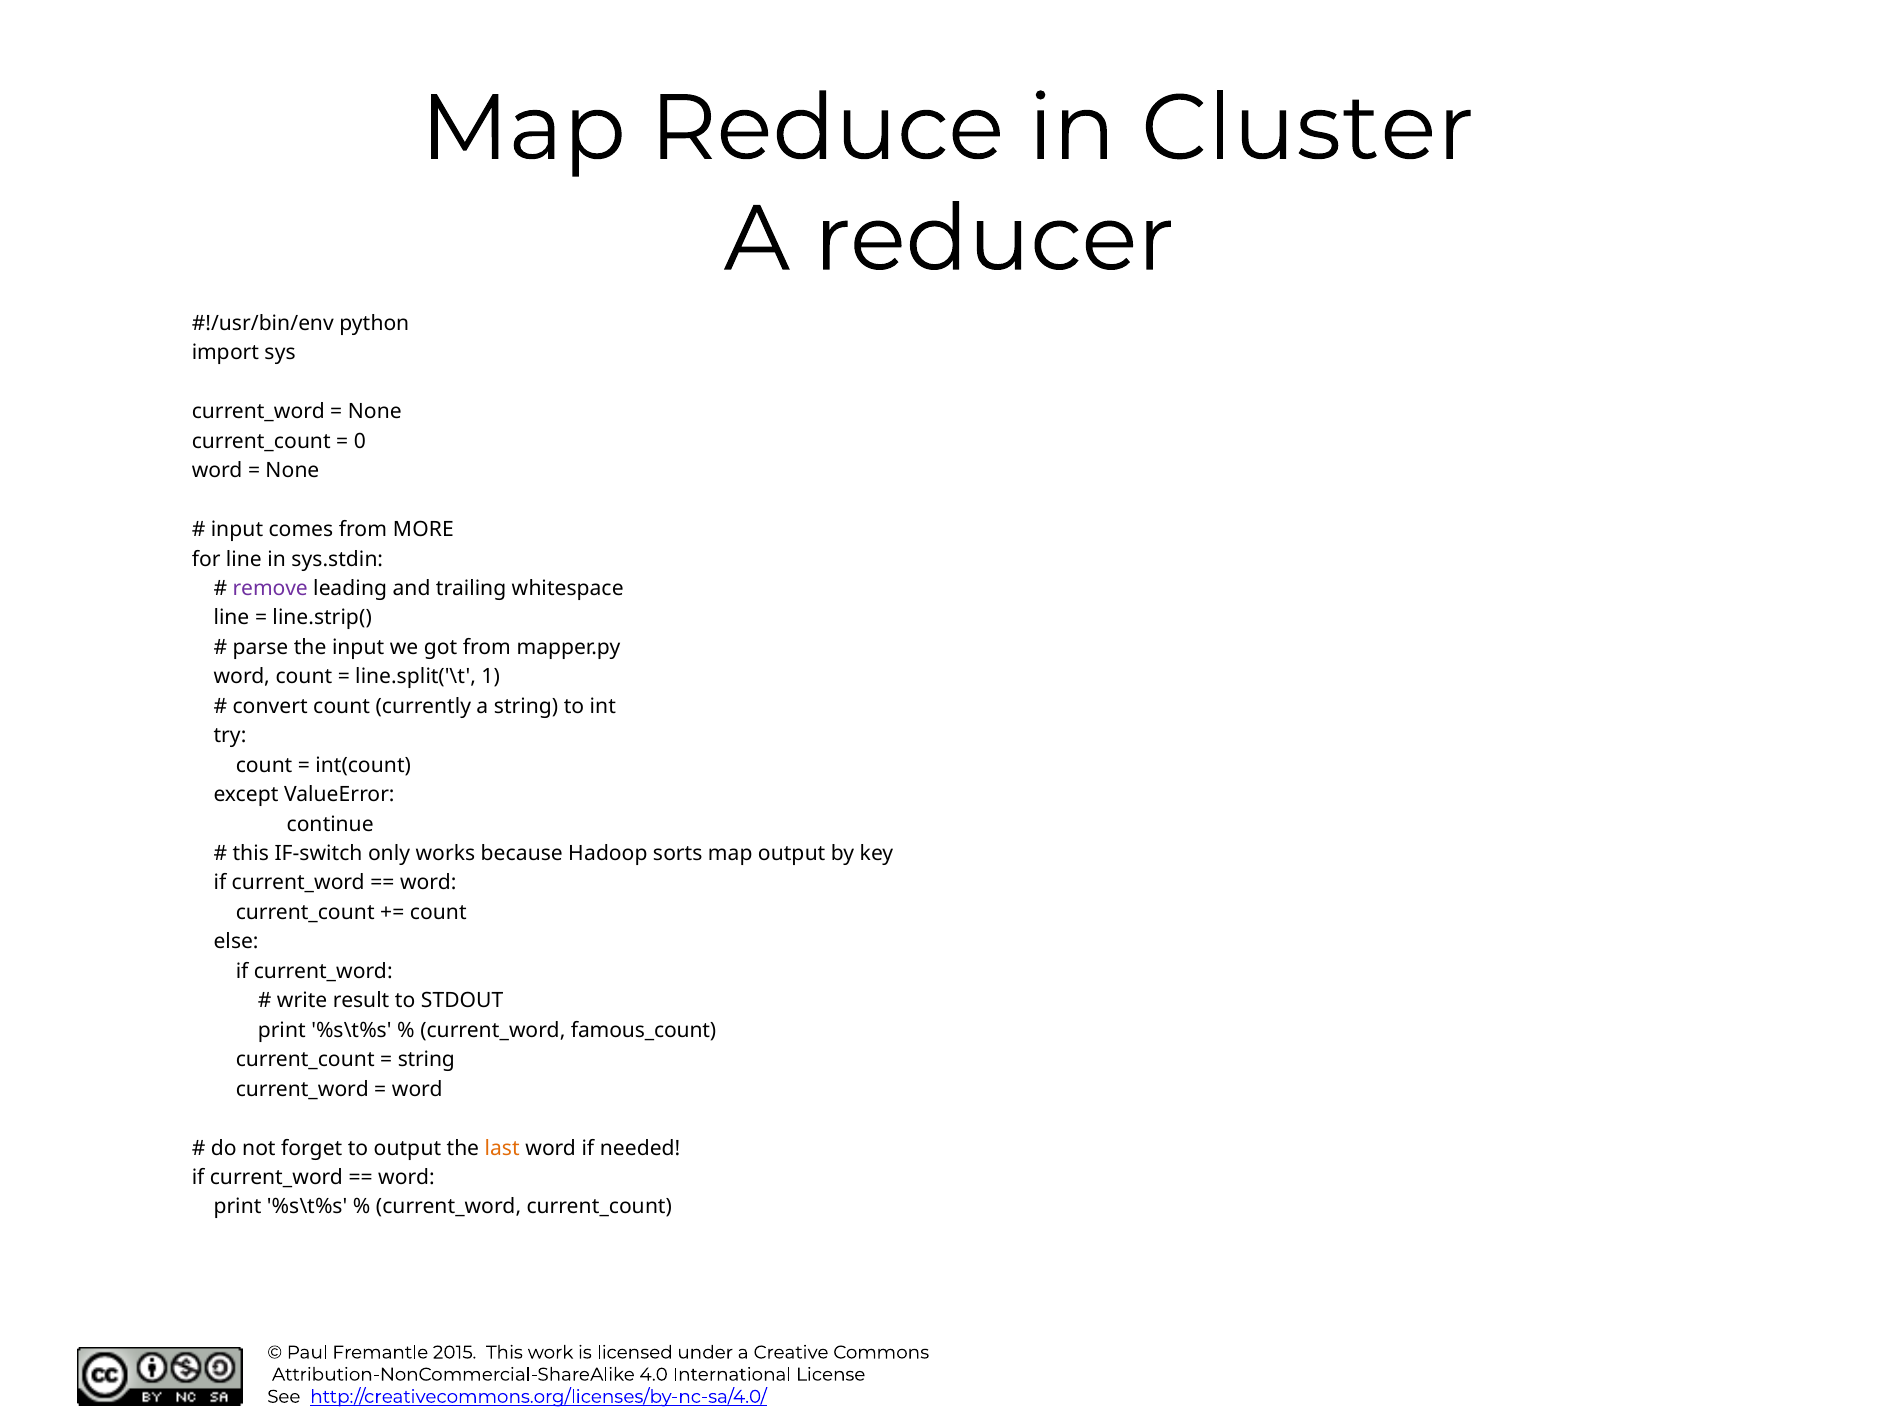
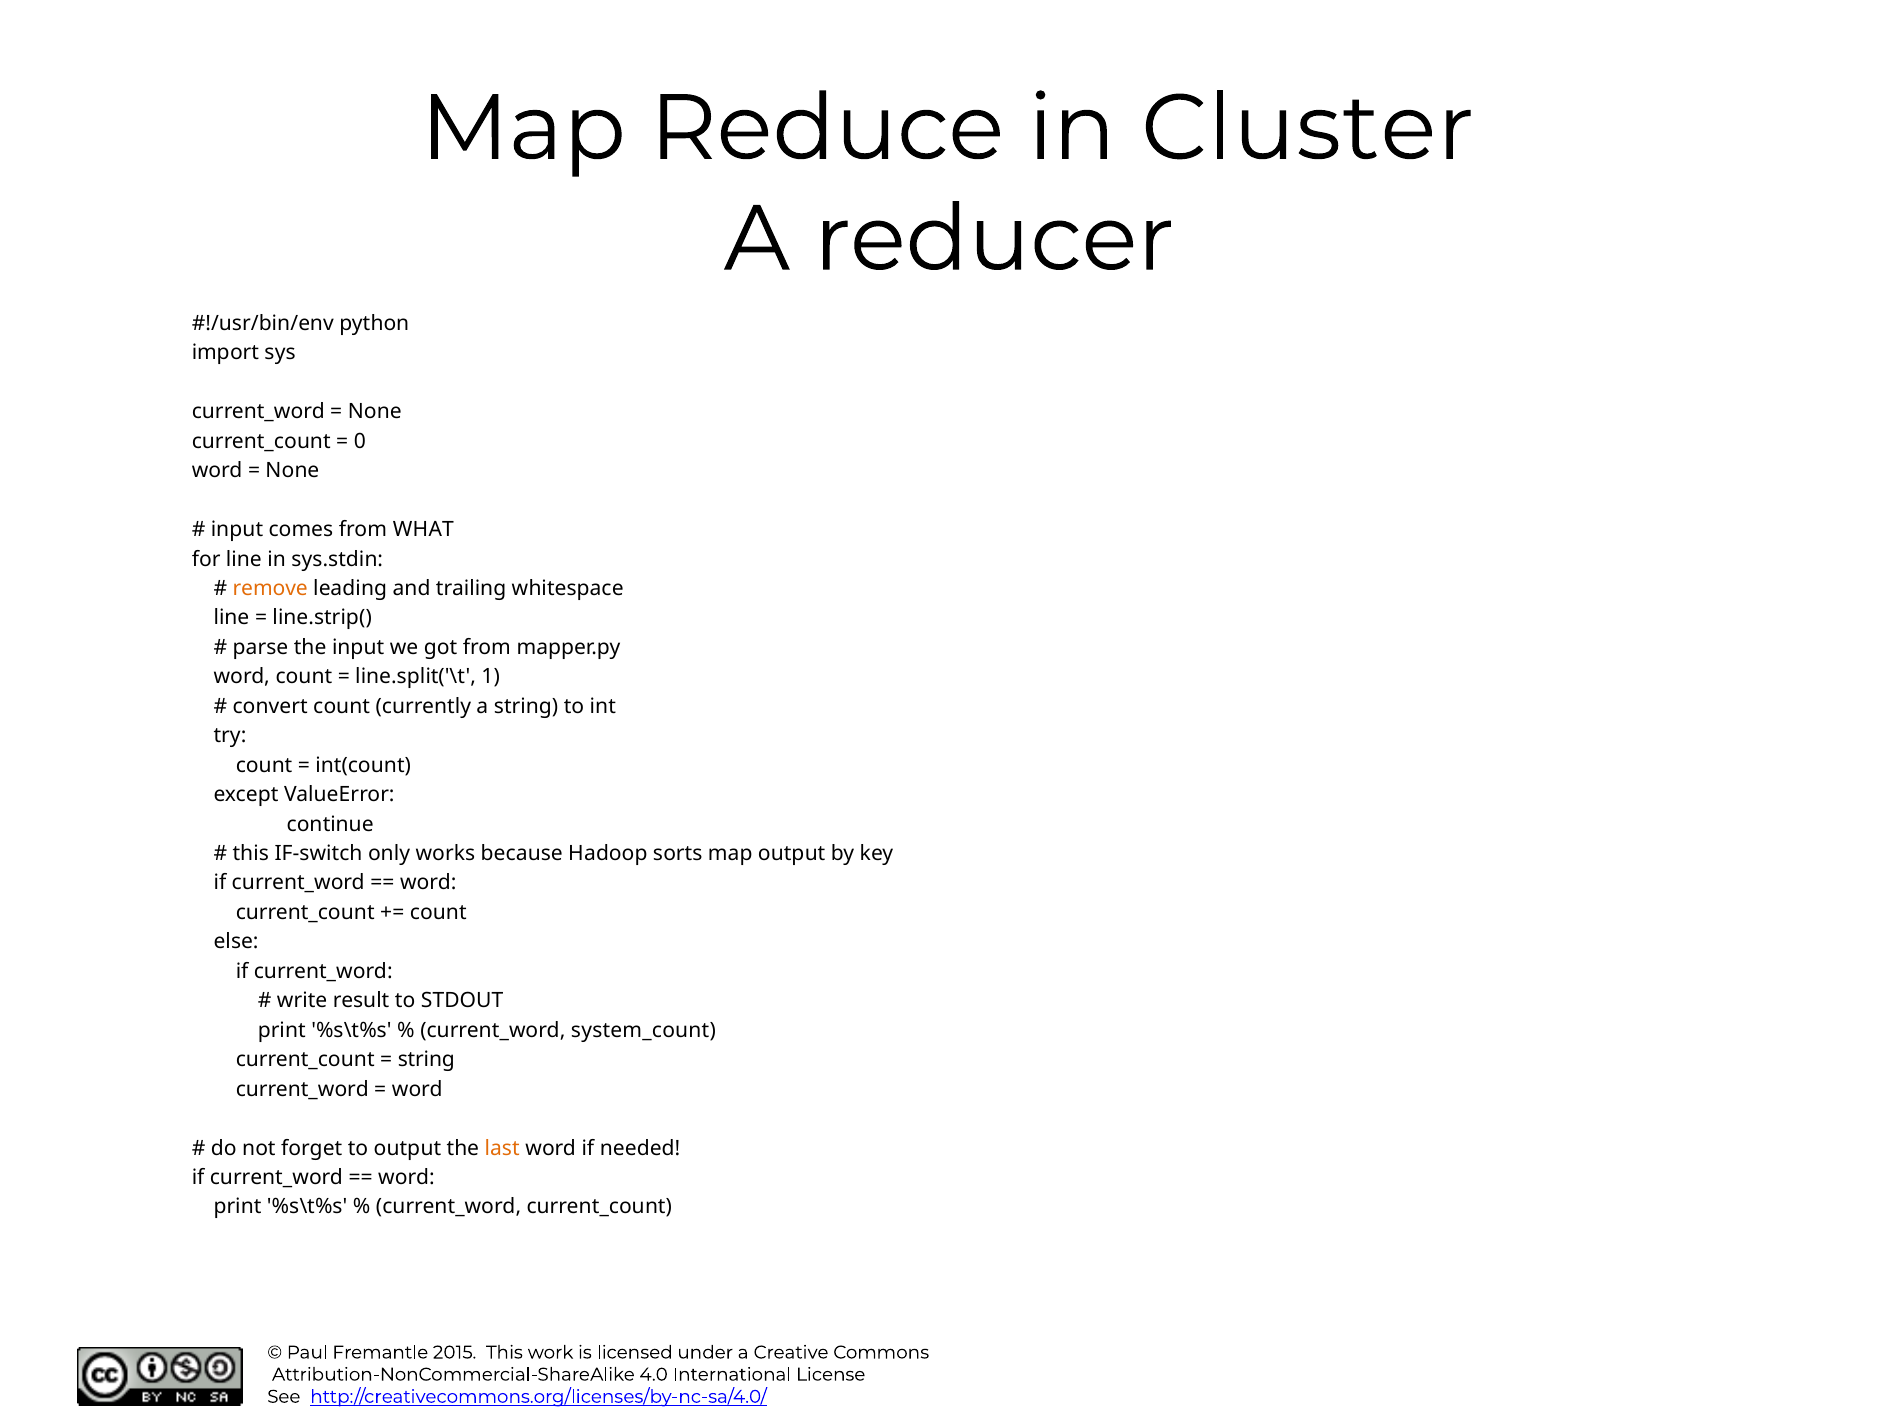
MORE: MORE -> WHAT (423, 529)
remove colour: purple -> orange (270, 588)
famous_count: famous_count -> system_count (643, 1030)
